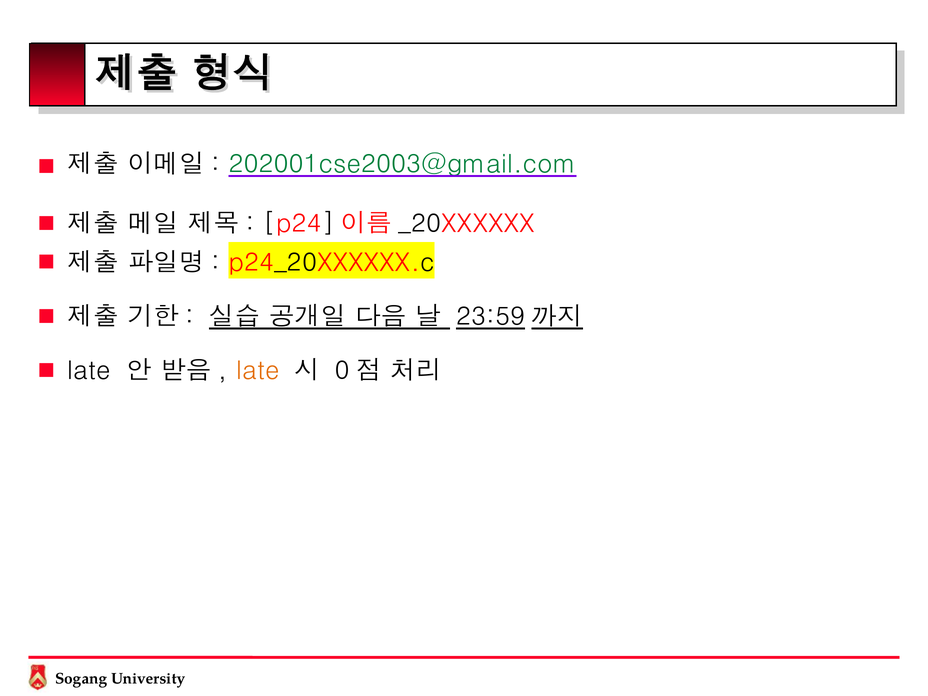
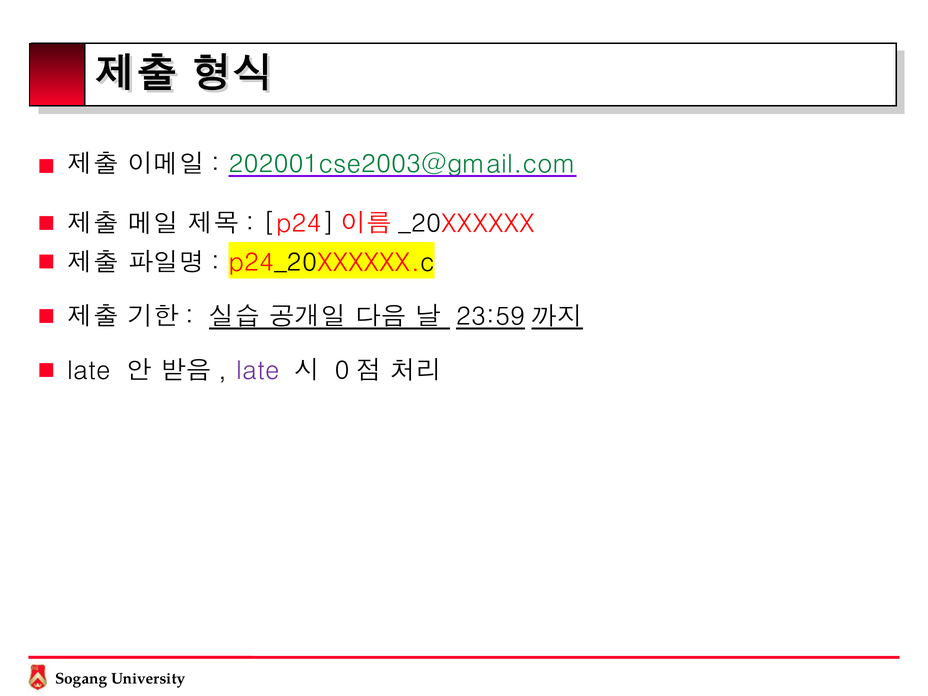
late colour: orange -> purple (258, 371)
